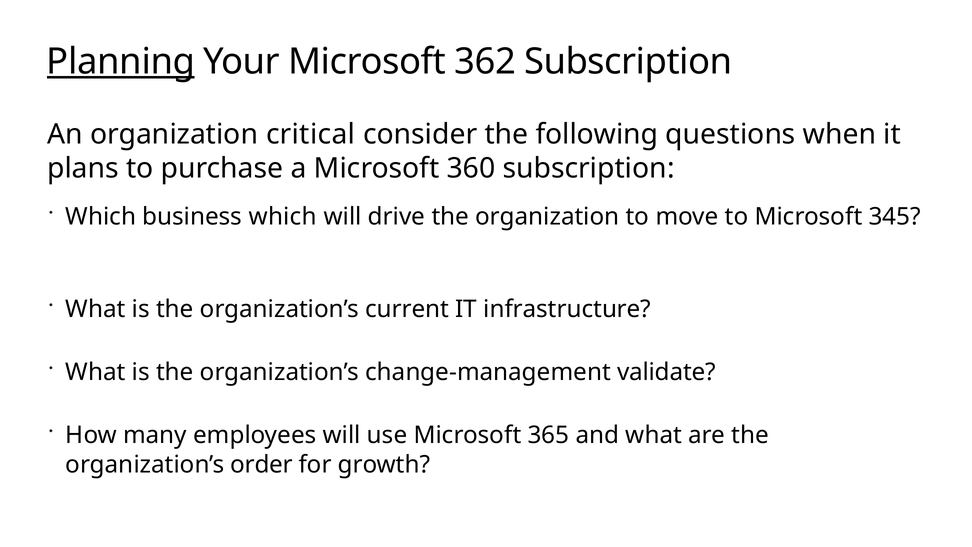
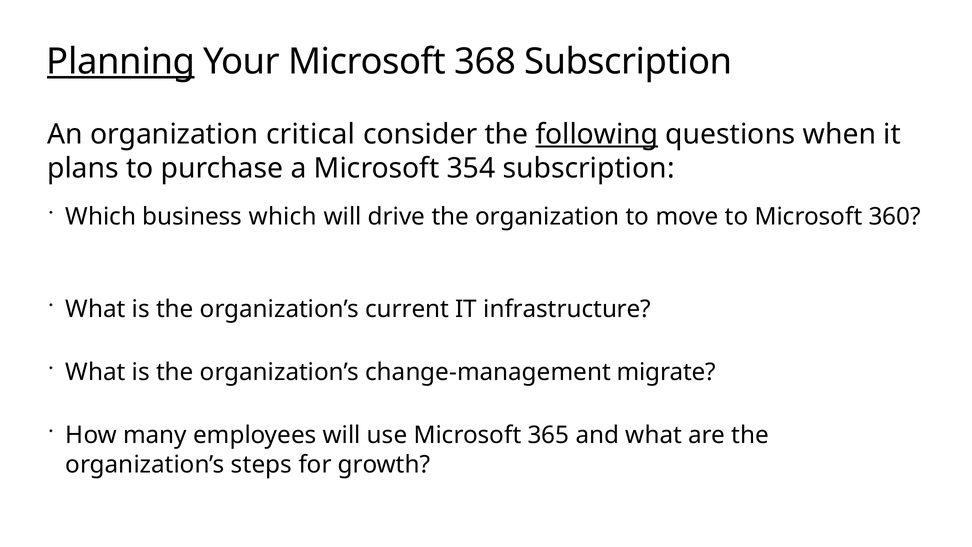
362: 362 -> 368 (485, 62)
following underline: none -> present (597, 134)
360: 360 -> 354 (471, 168)
345: 345 -> 360 (895, 217)
validate: validate -> migrate (666, 372)
order: order -> steps (261, 464)
